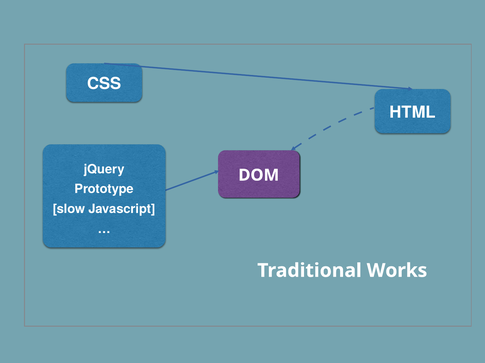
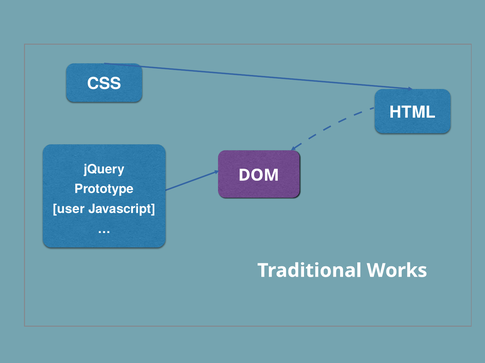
slow: slow -> user (69, 209)
